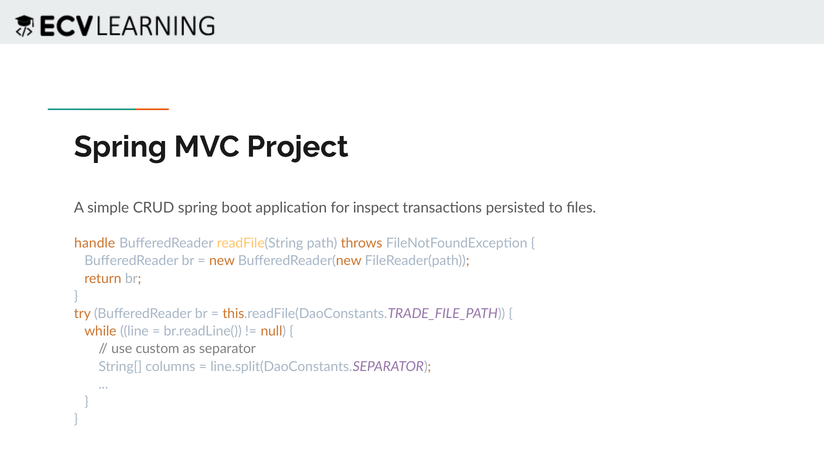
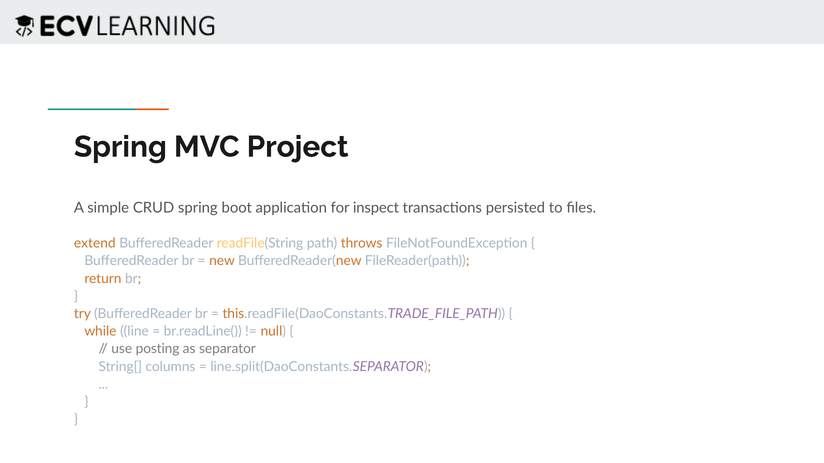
handle: handle -> extend (95, 244)
custom: custom -> posting (158, 349)
